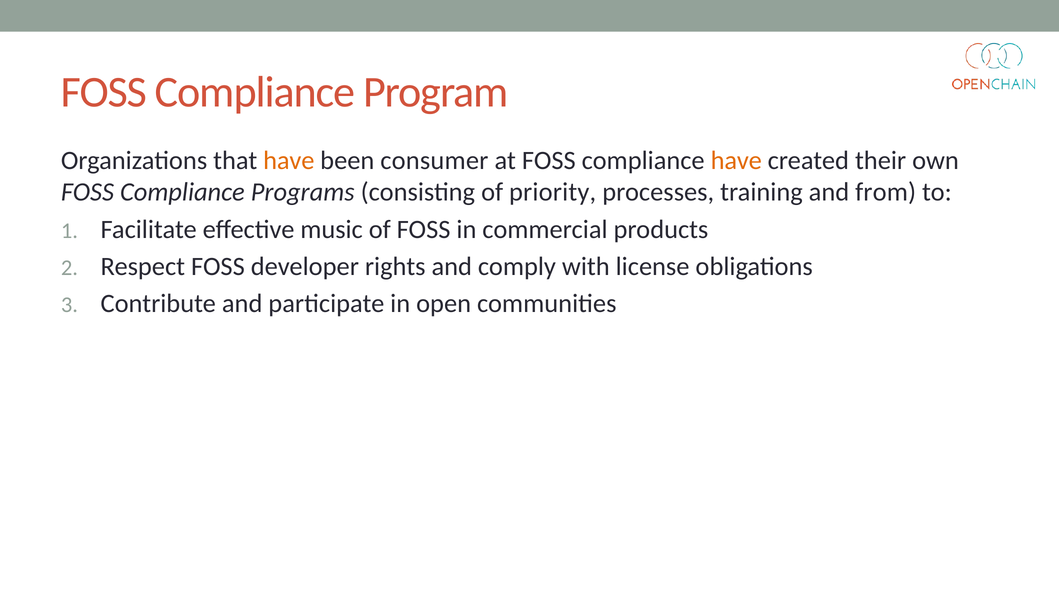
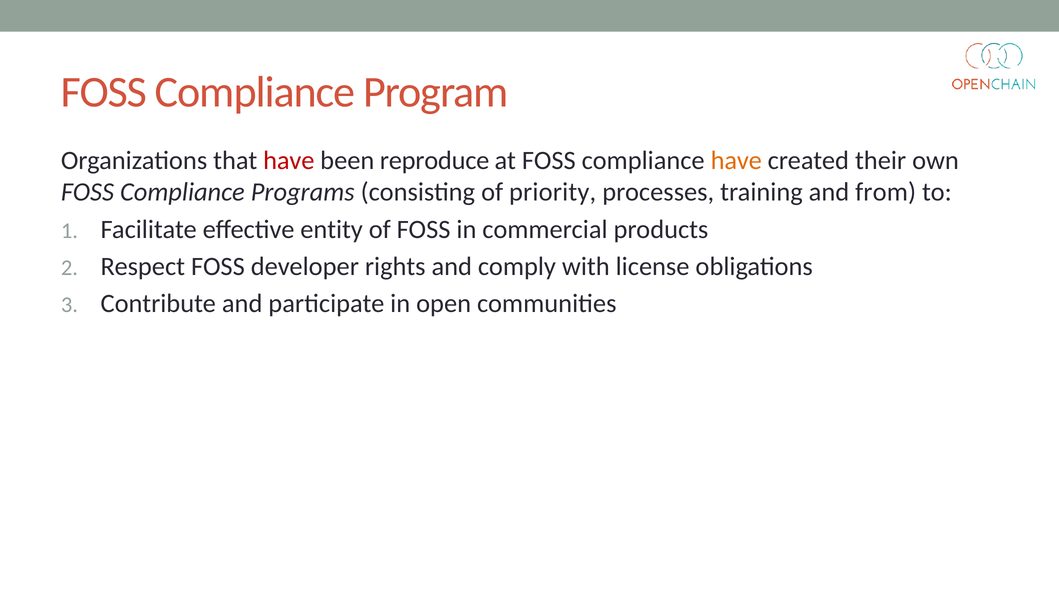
have colour: orange -> red (289, 161)
consumer: consumer -> reproduce (435, 161)
music: music -> entity (332, 230)
